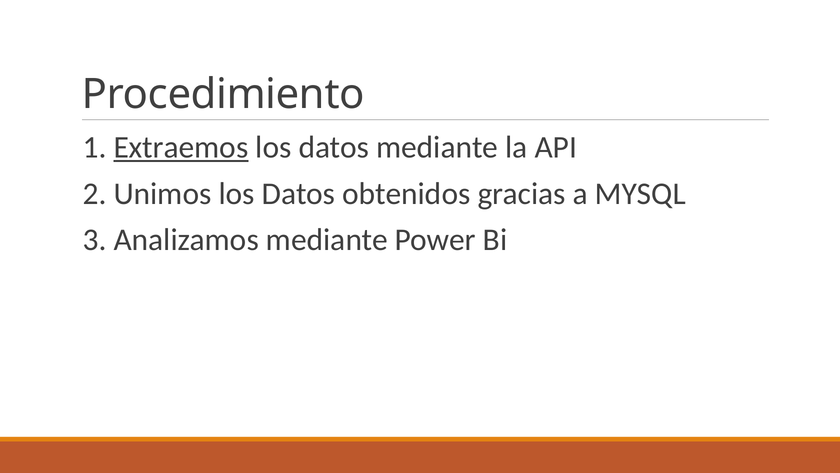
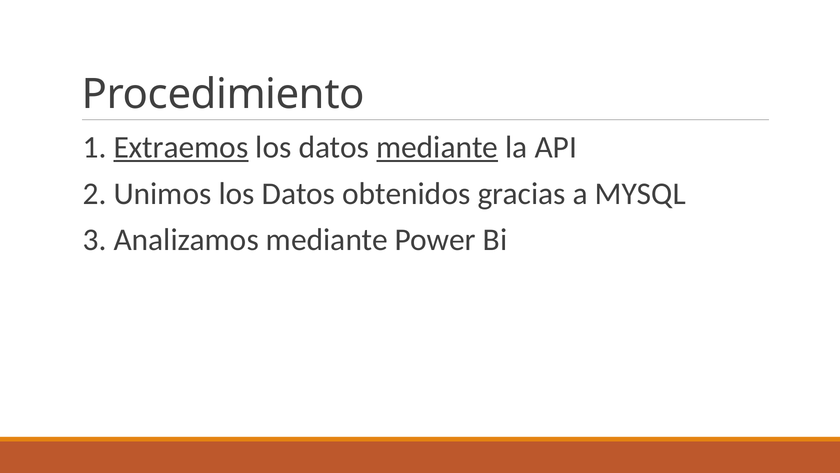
mediante underline: none -> present (437, 147)
